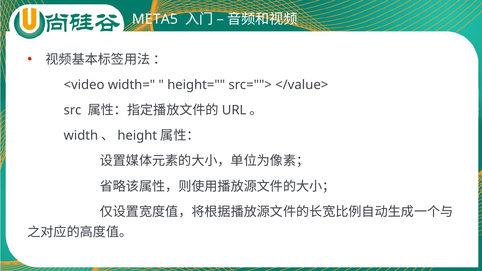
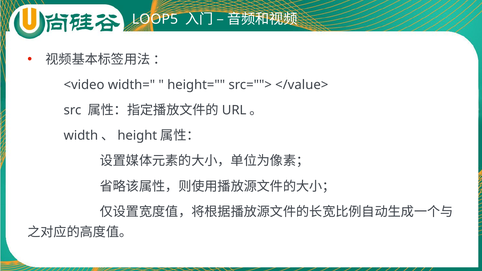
META5: META5 -> LOOP5 (155, 19)
